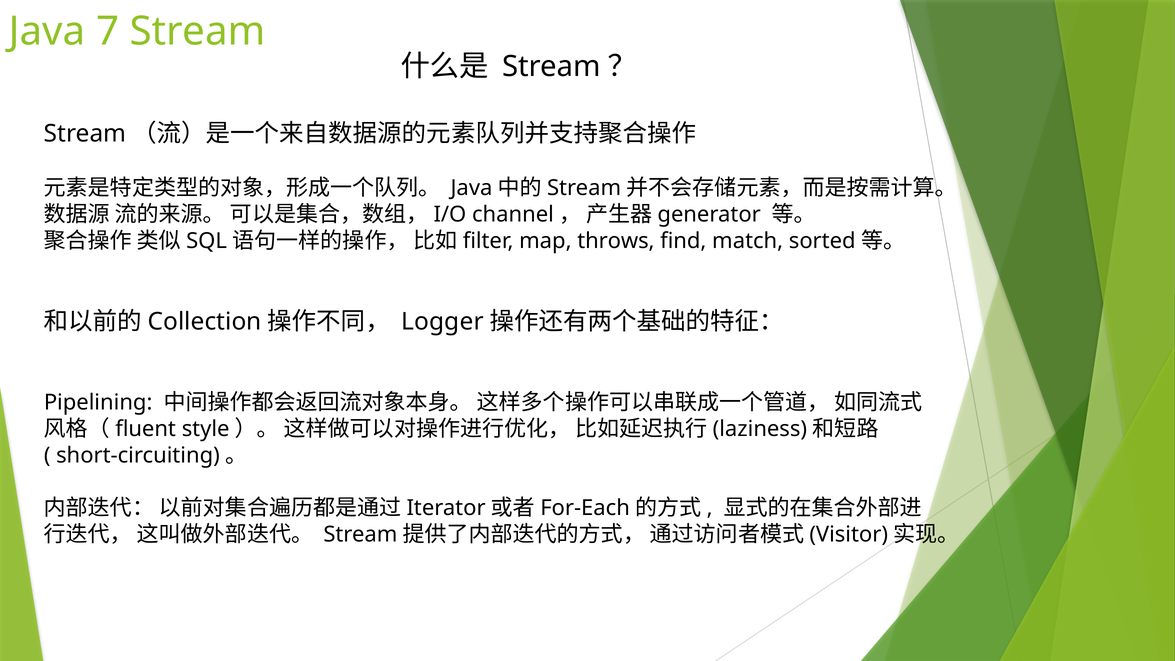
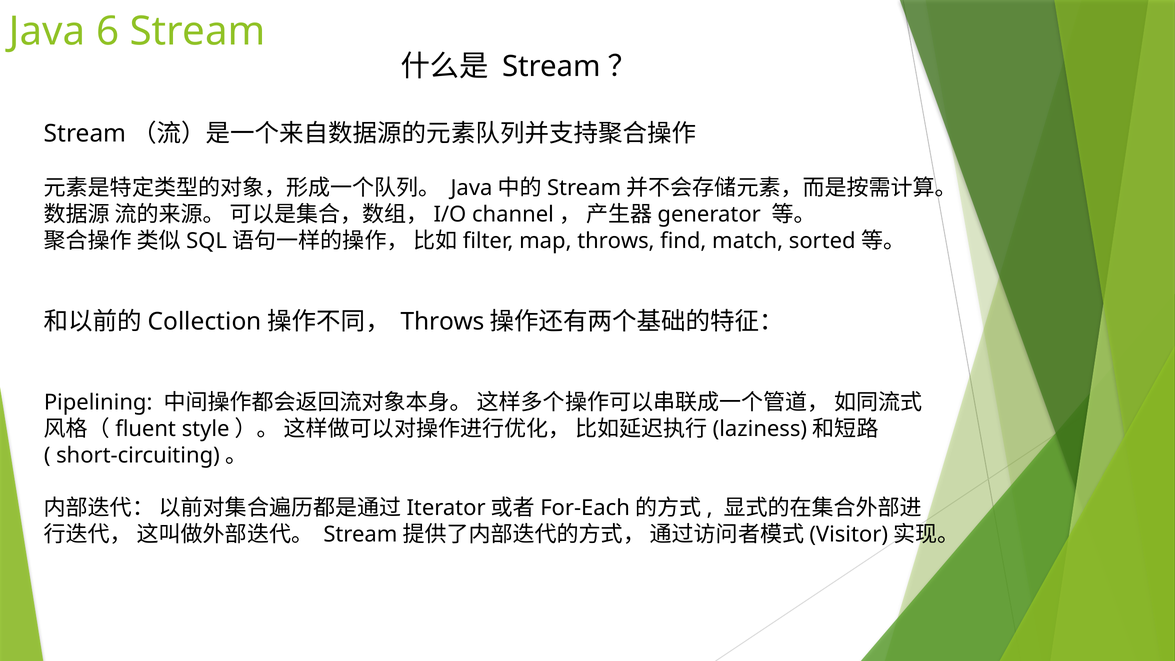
7: 7 -> 6 (108, 31)
Logger: Logger -> Throws (443, 322)
